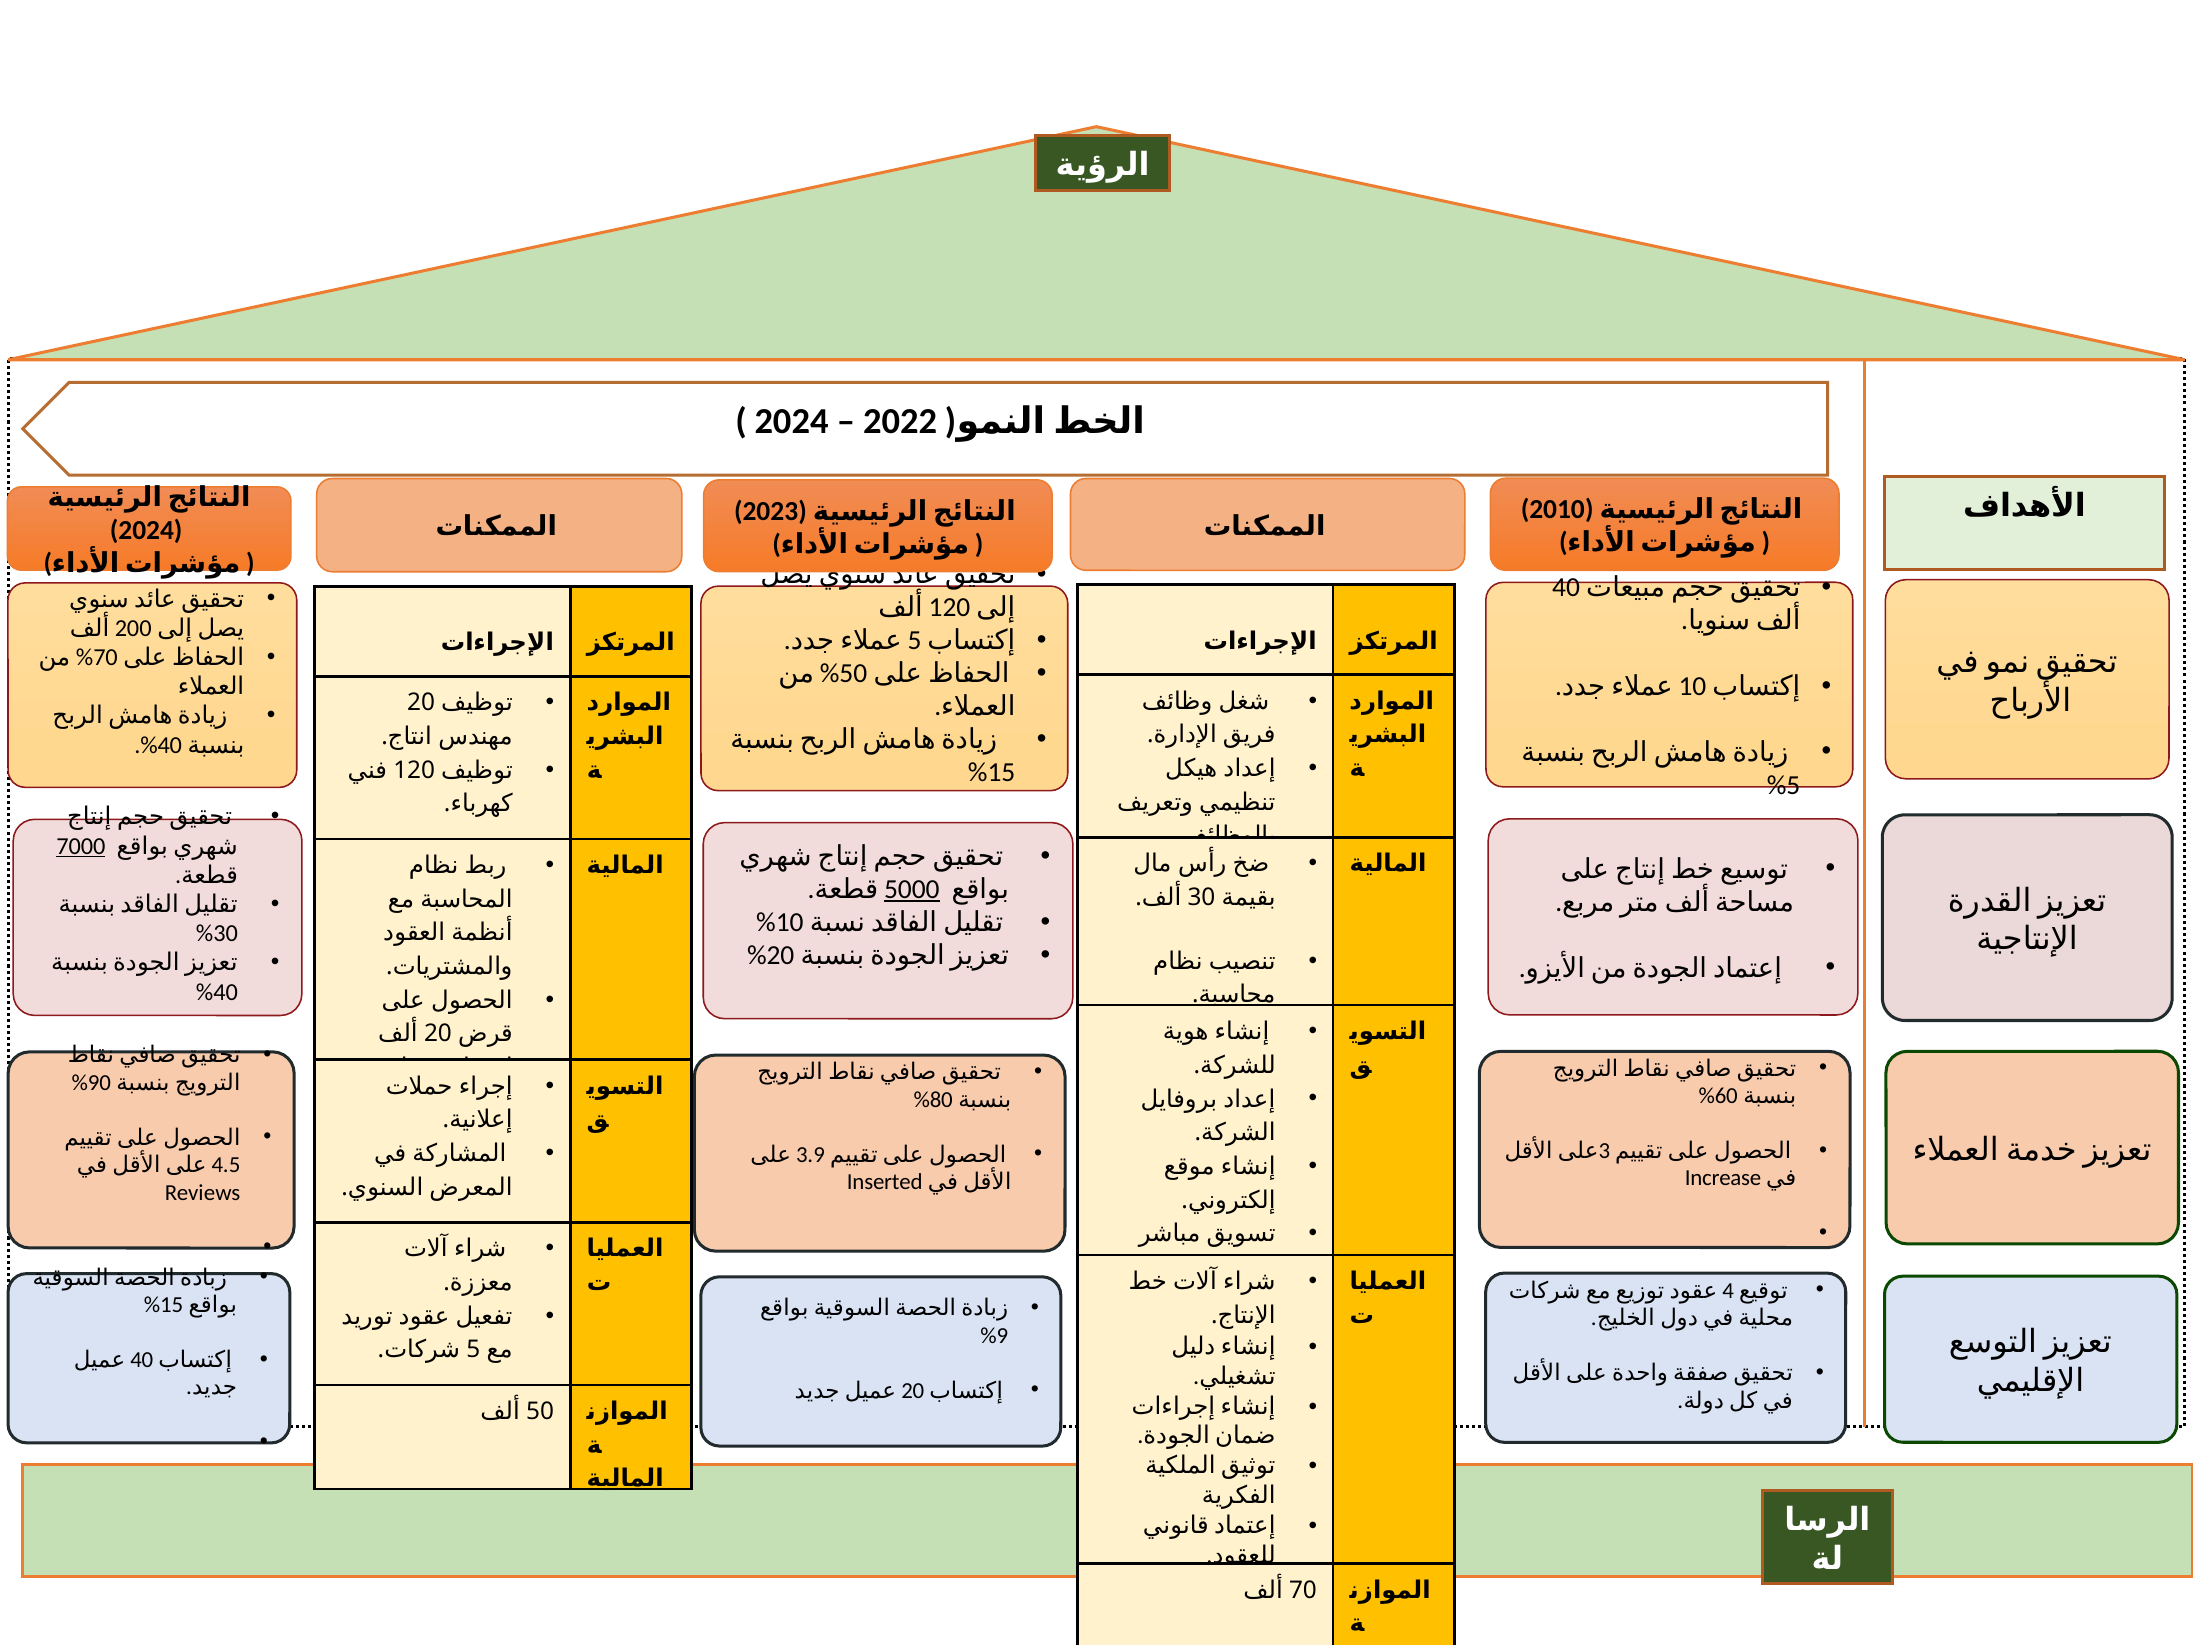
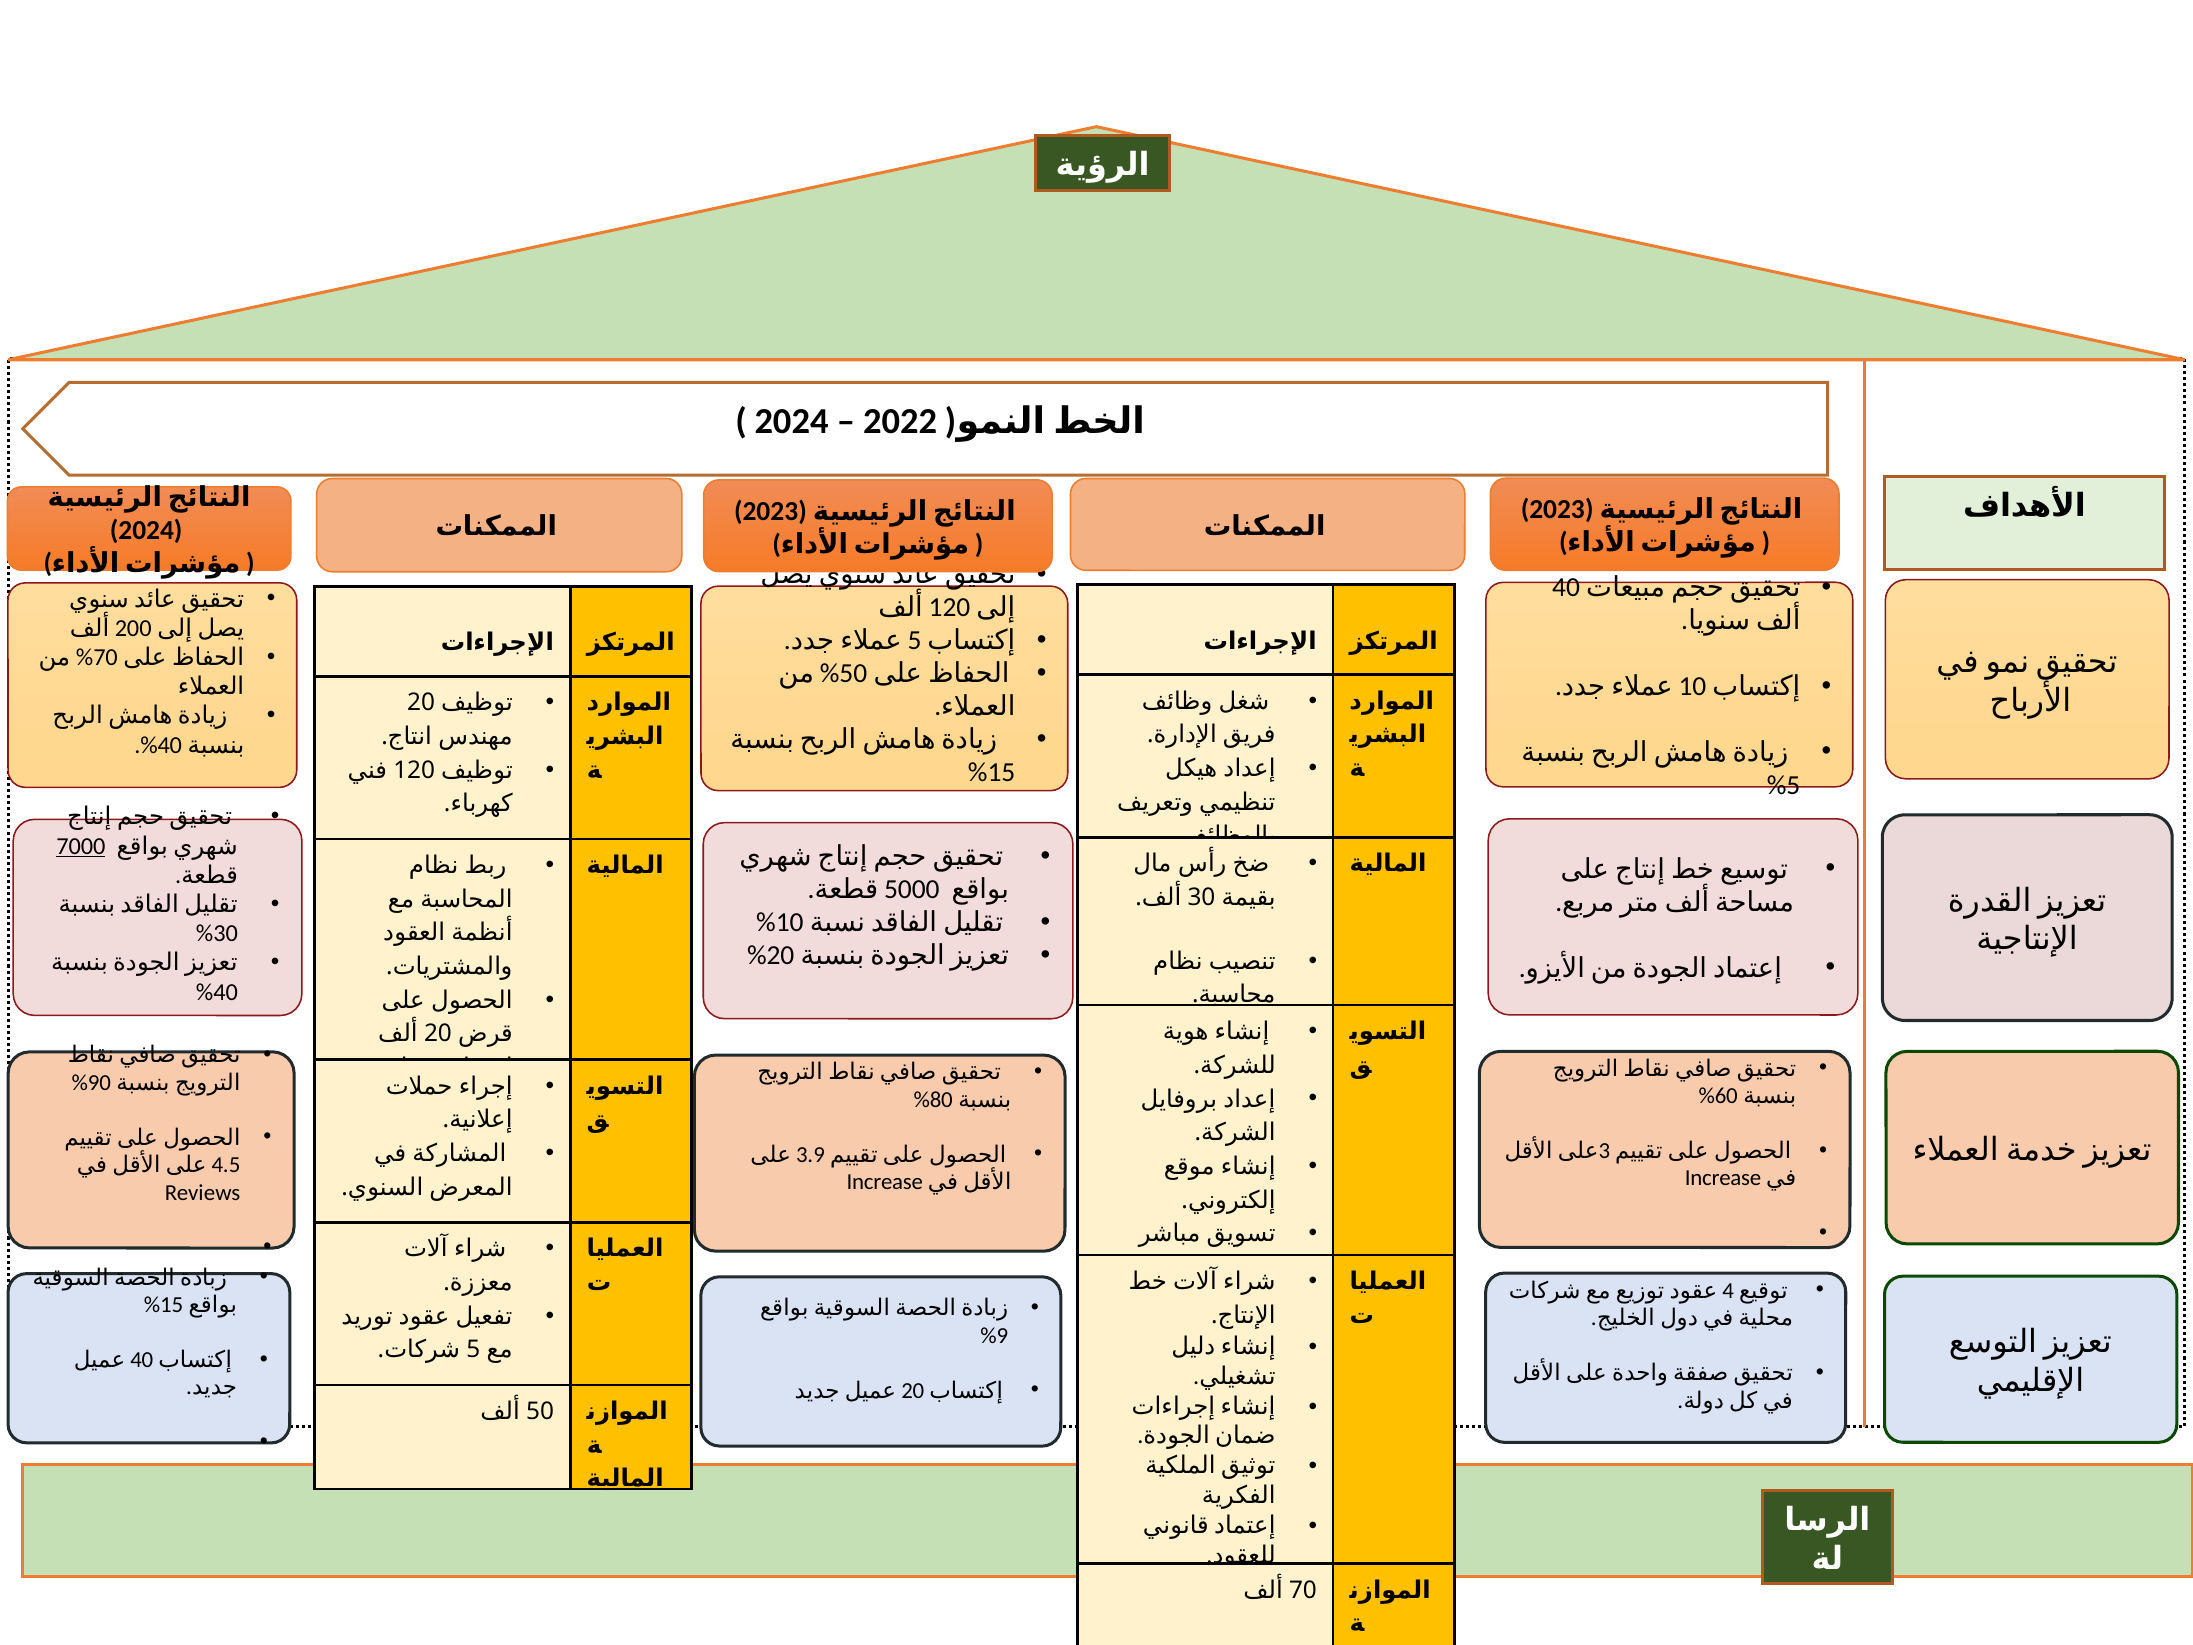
2010: 2010 -> 2023 (1557, 510)
5000 underline: present -> none (912, 889)
Inserted: Inserted -> Increase (885, 1182)
